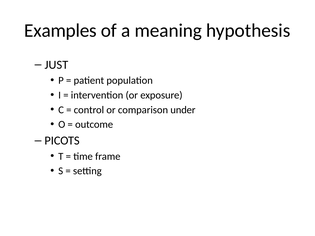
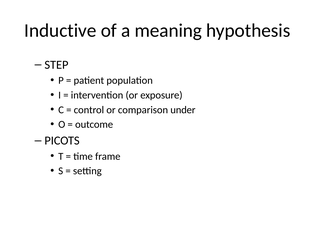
Examples: Examples -> Inductive (60, 30)
JUST: JUST -> STEP (56, 65)
